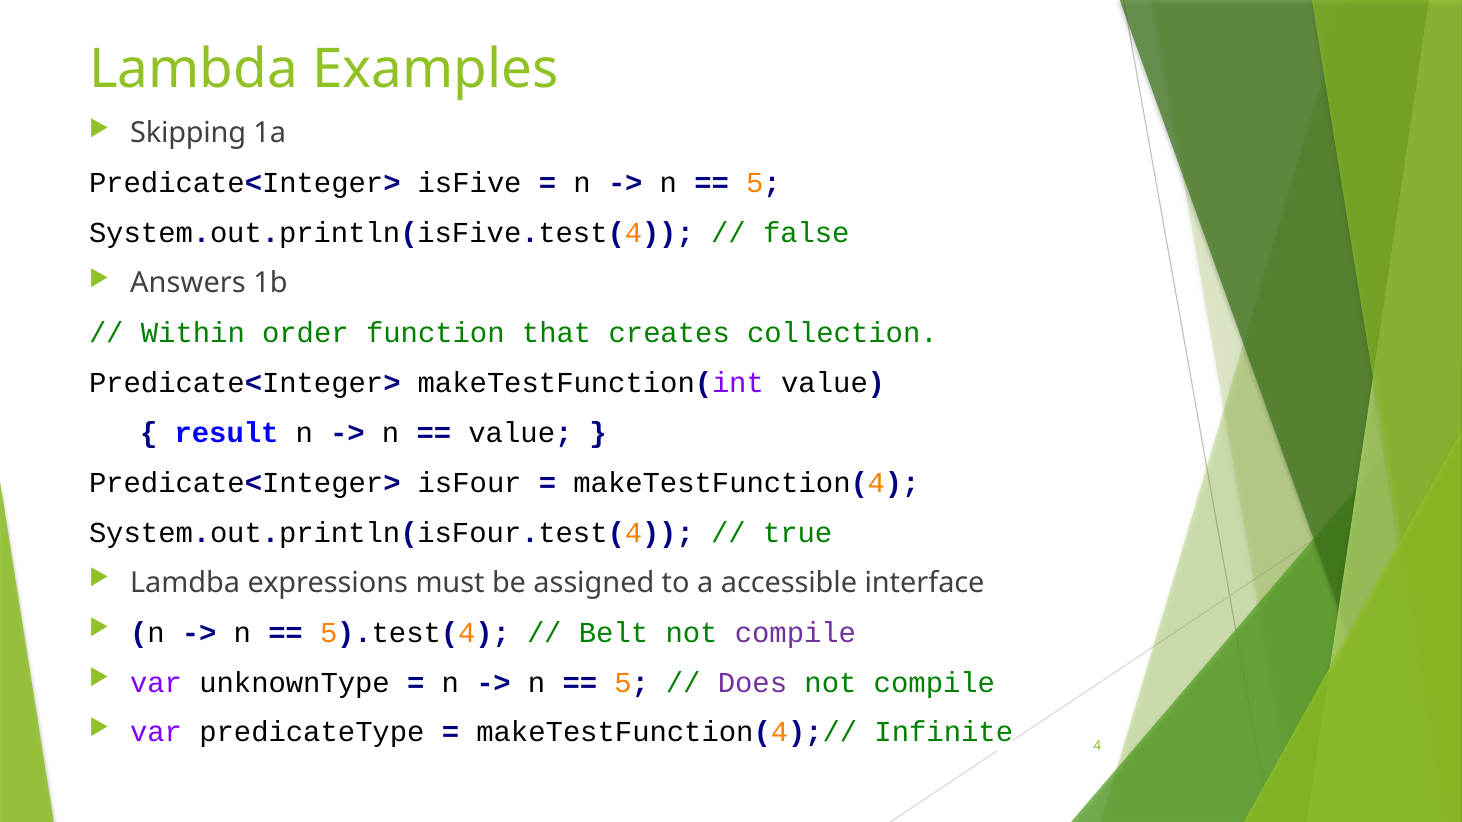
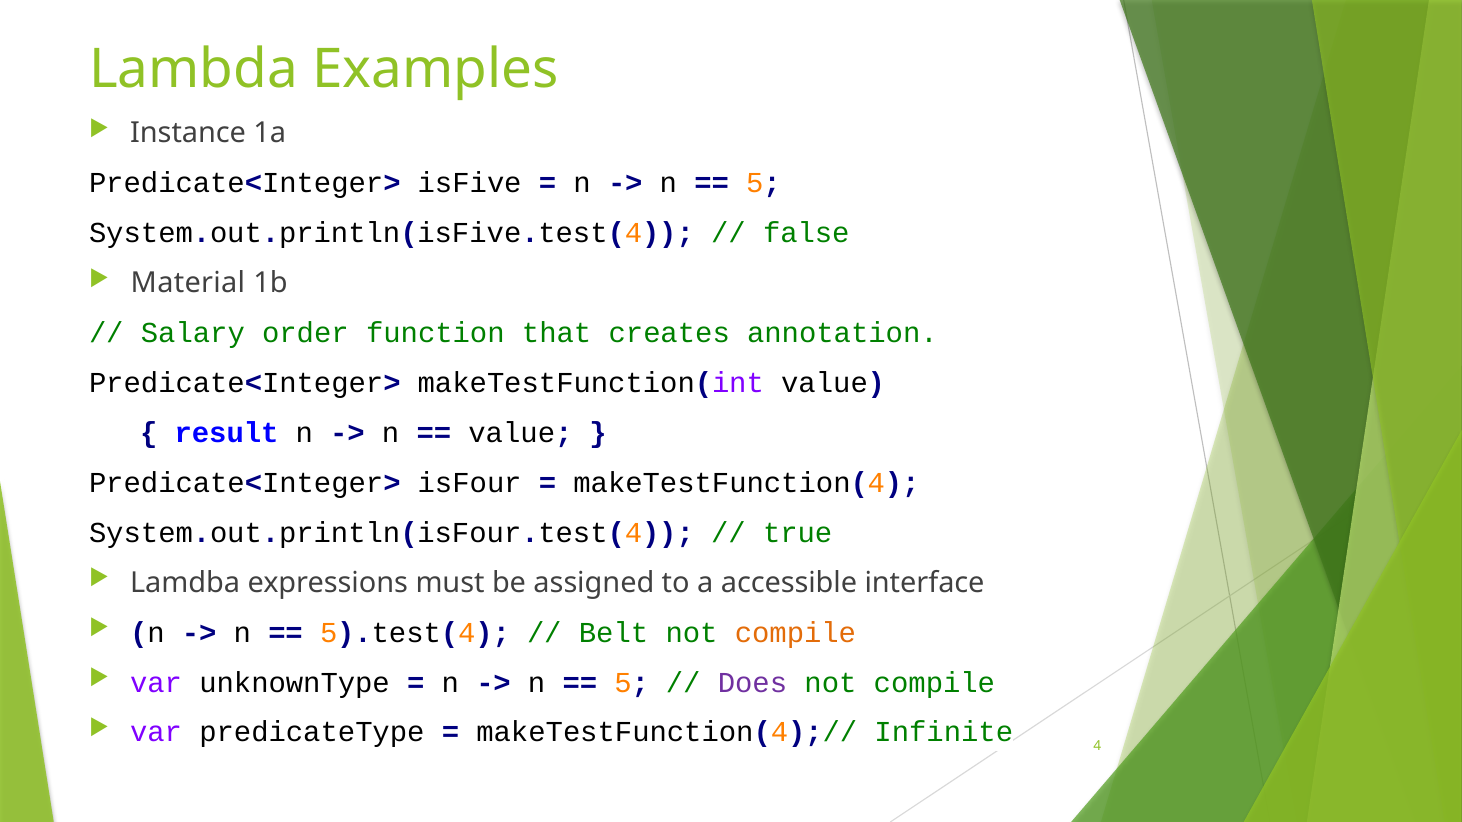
Skipping: Skipping -> Instance (188, 133)
Answers: Answers -> Material (188, 283)
Within: Within -> Salary (193, 333)
collection: collection -> annotation (842, 333)
compile colour: purple -> orange (795, 633)
